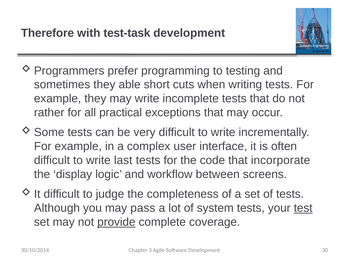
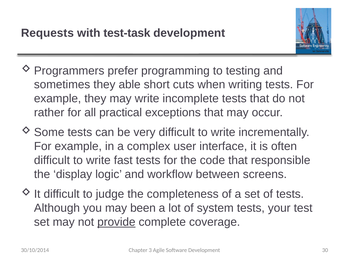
Therefore: Therefore -> Requests (47, 33)
last: last -> fast (123, 160)
incorporate: incorporate -> responsible (281, 160)
pass: pass -> been (143, 208)
test underline: present -> none (303, 208)
